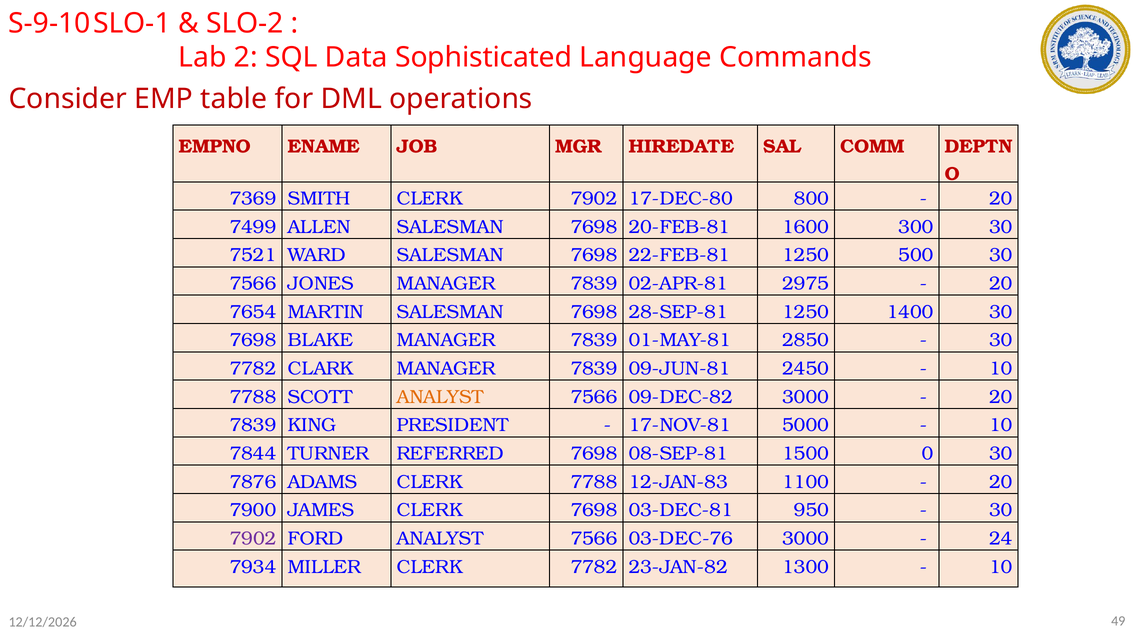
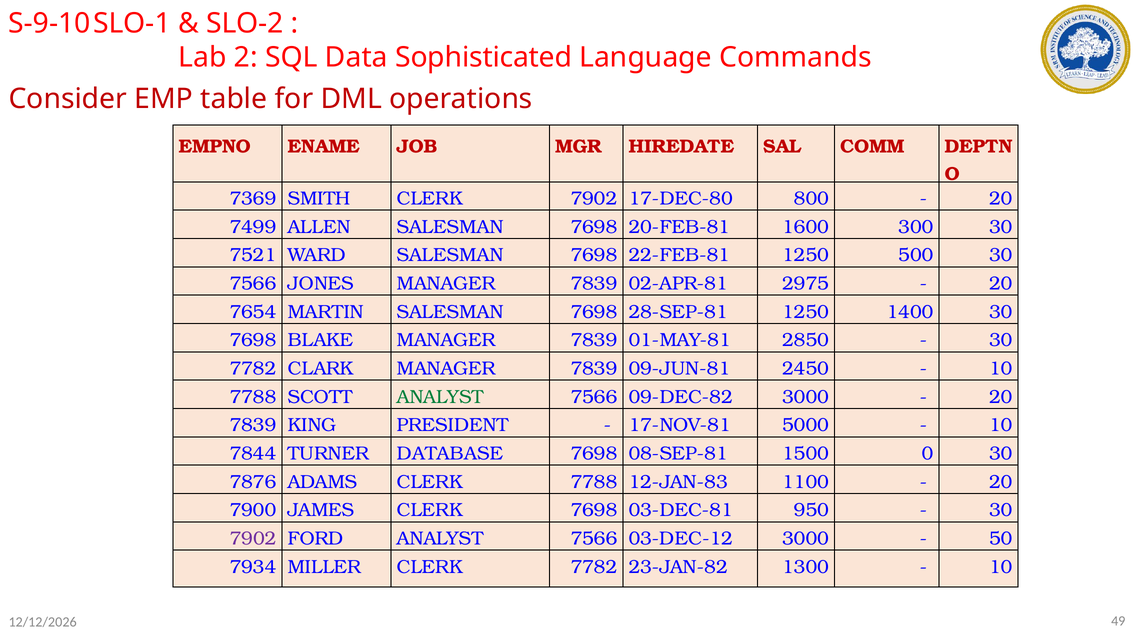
ANALYST colour: orange -> green (440, 397)
REFERRED: REFERRED -> DATABASE (450, 454)
03-DEC-76: 03-DEC-76 -> 03-DEC-12 (681, 538)
24: 24 -> 50 (1001, 538)
